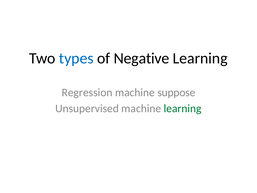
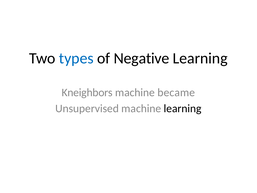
Regression: Regression -> Kneighbors (87, 92)
suppose: suppose -> became (176, 92)
learning colour: green -> black (183, 108)
